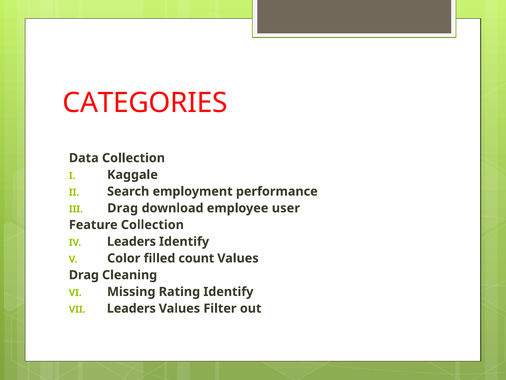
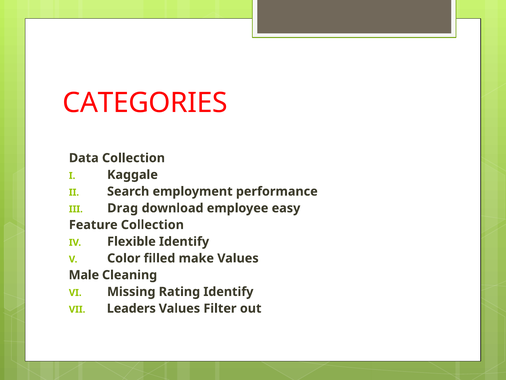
user: user -> easy (286, 208)
Leaders: Leaders -> Flexible (131, 241)
count: count -> make (196, 258)
Drag: Drag -> Male (84, 275)
